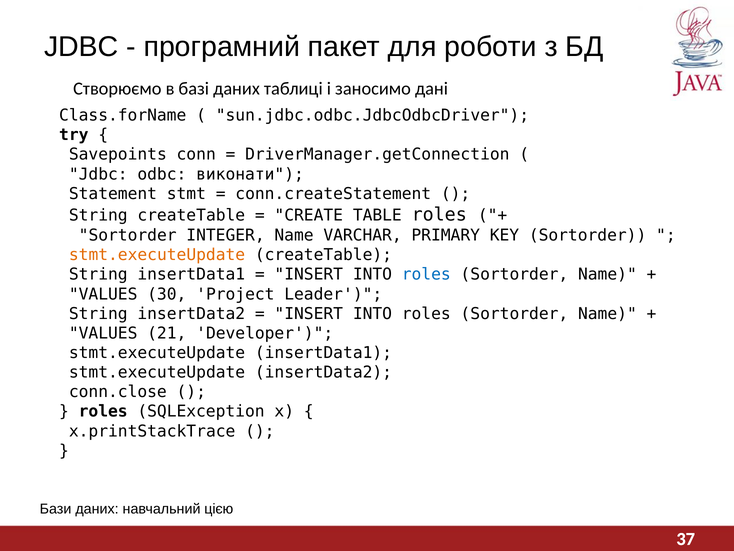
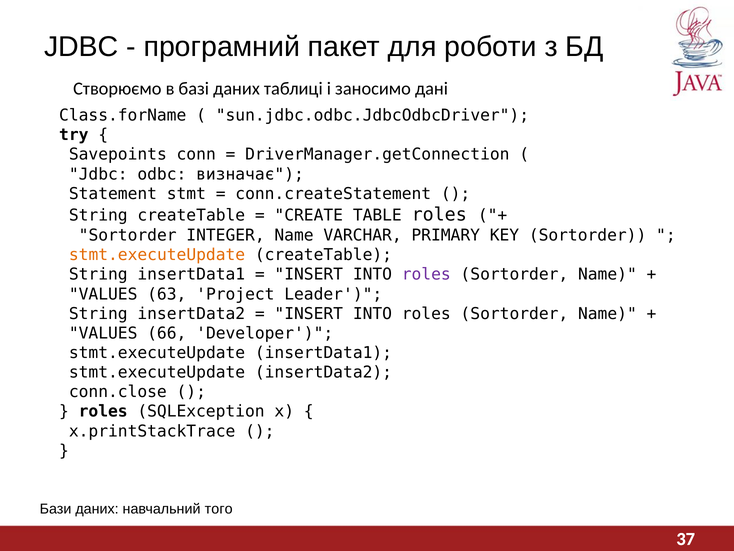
виконати: виконати -> визначає (250, 174)
roles colour: blue -> purple (426, 274)
30: 30 -> 63 (167, 294)
21: 21 -> 66 (167, 333)
цією: цією -> того (219, 509)
